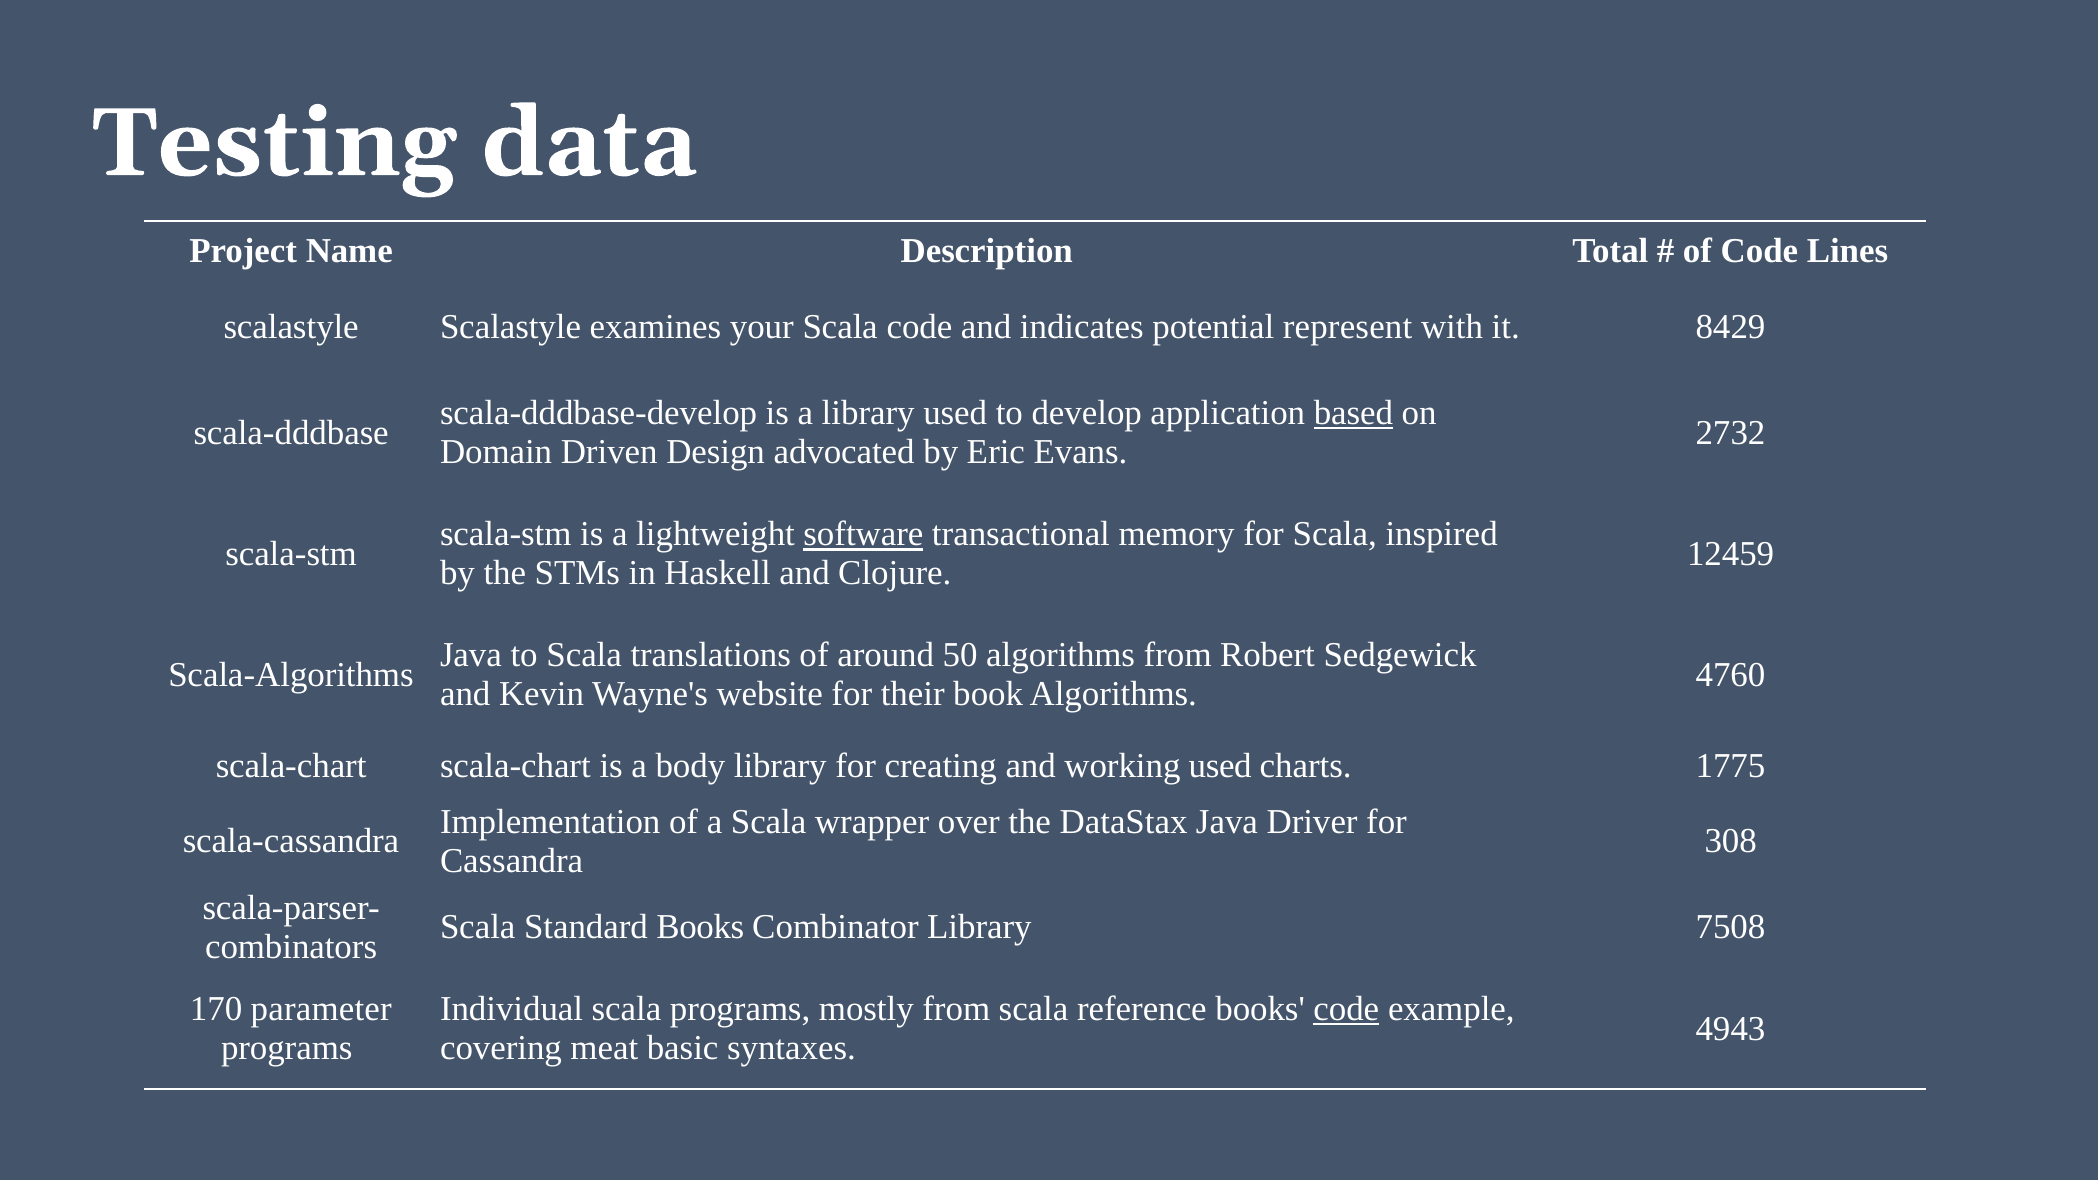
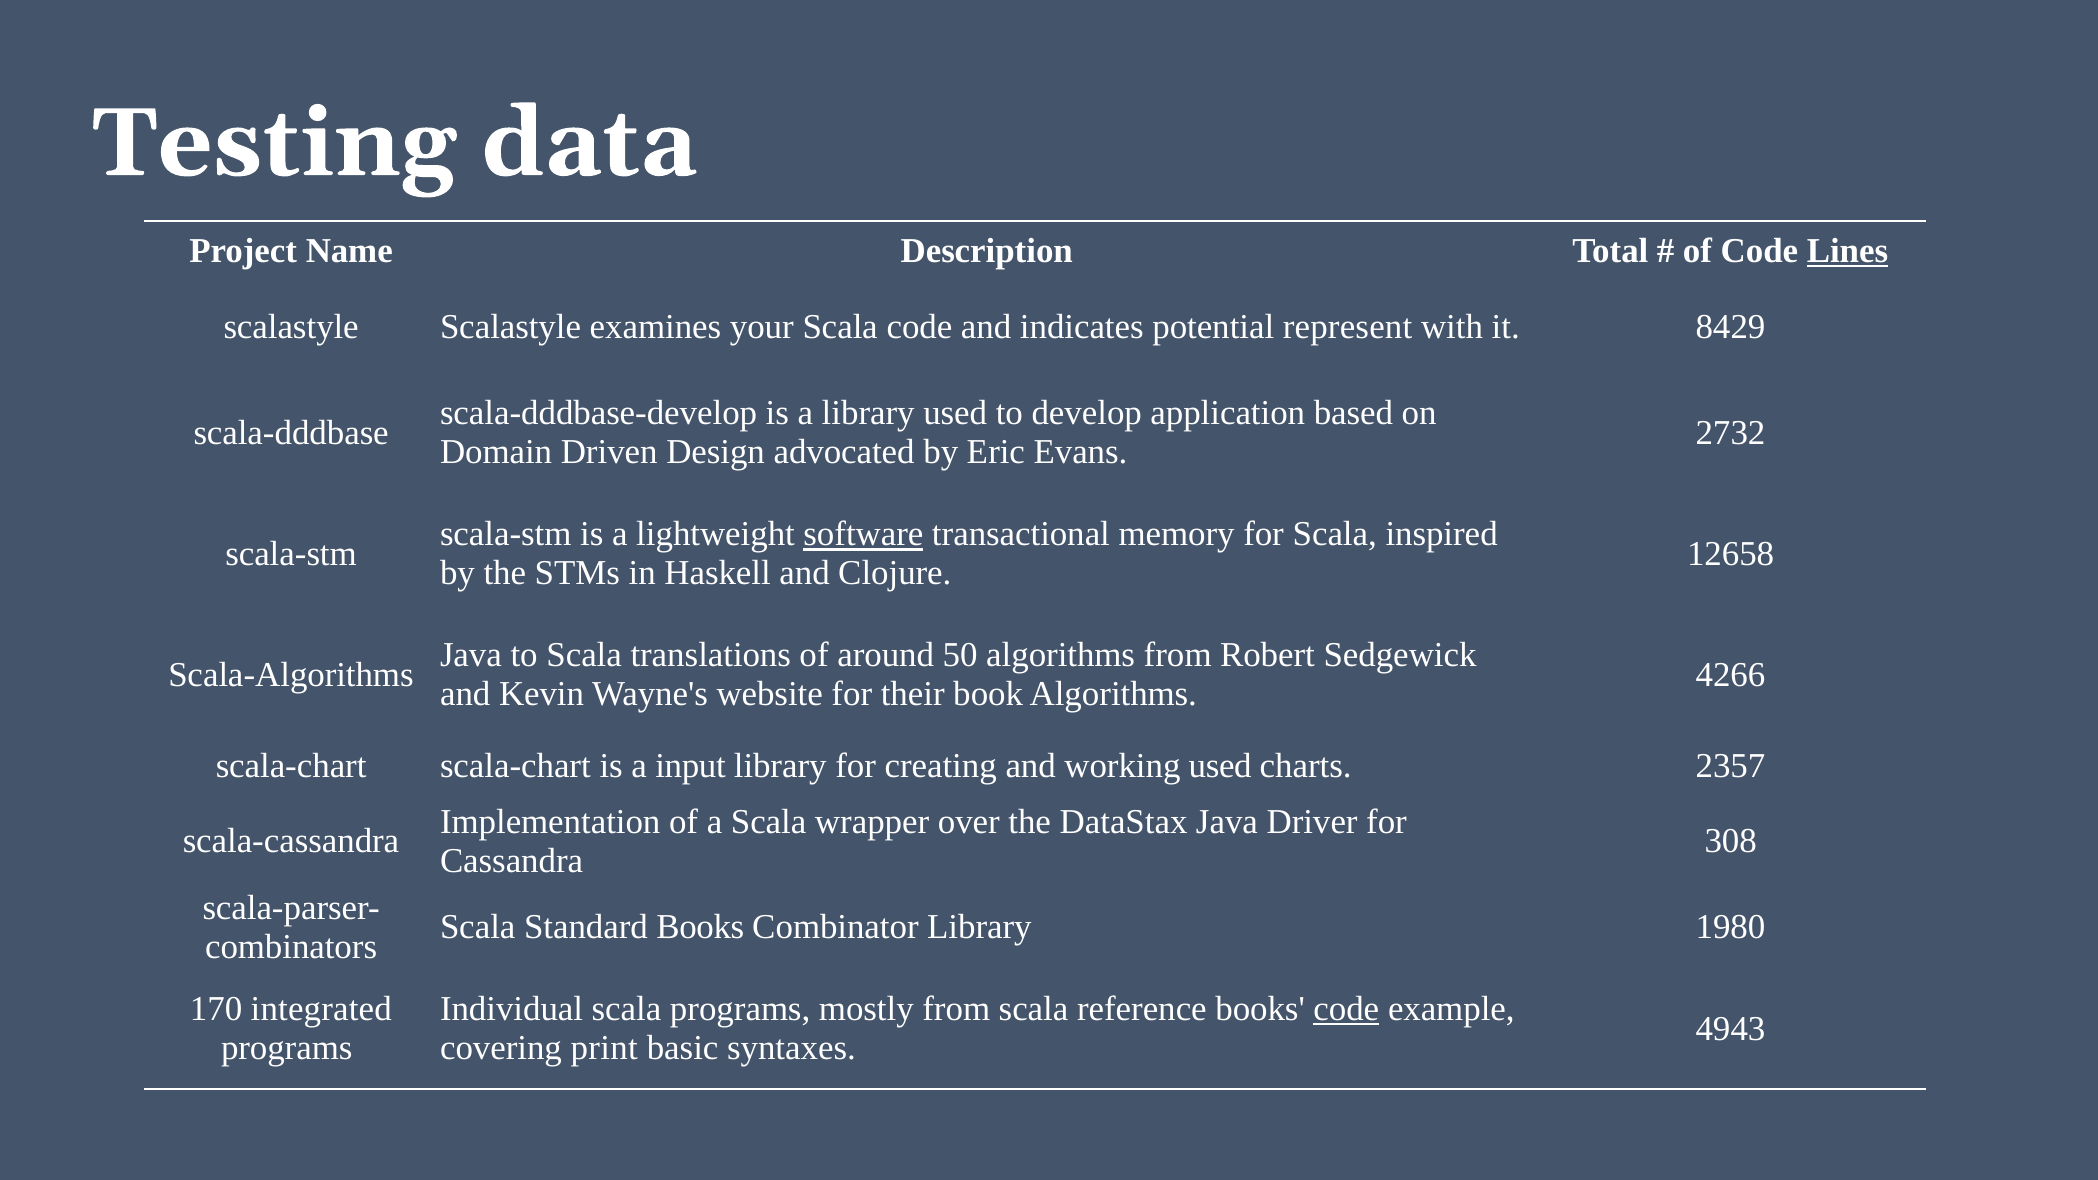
Lines underline: none -> present (1847, 251)
based underline: present -> none (1353, 413)
12459: 12459 -> 12658 (1731, 554)
4760: 4760 -> 4266 (1731, 675)
body: body -> input (691, 766)
1775: 1775 -> 2357 (1731, 766)
7508: 7508 -> 1980 (1731, 927)
parameter: parameter -> integrated (321, 1009)
meat: meat -> print (604, 1048)
